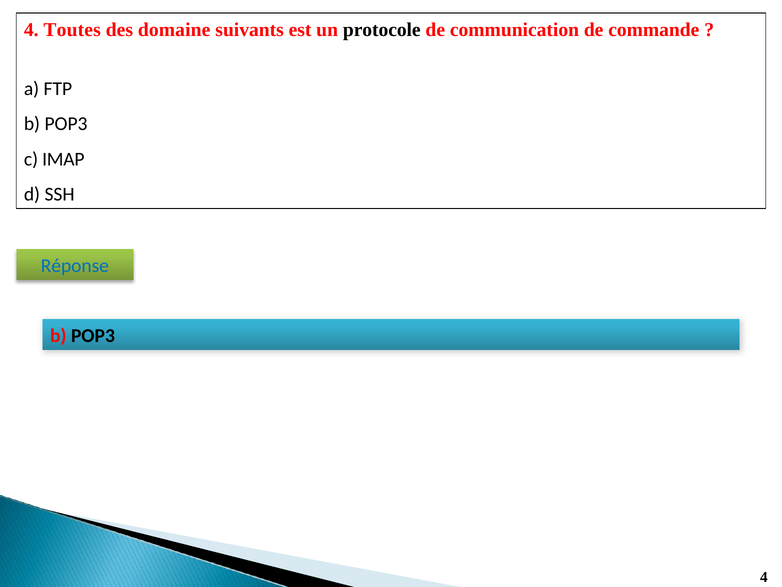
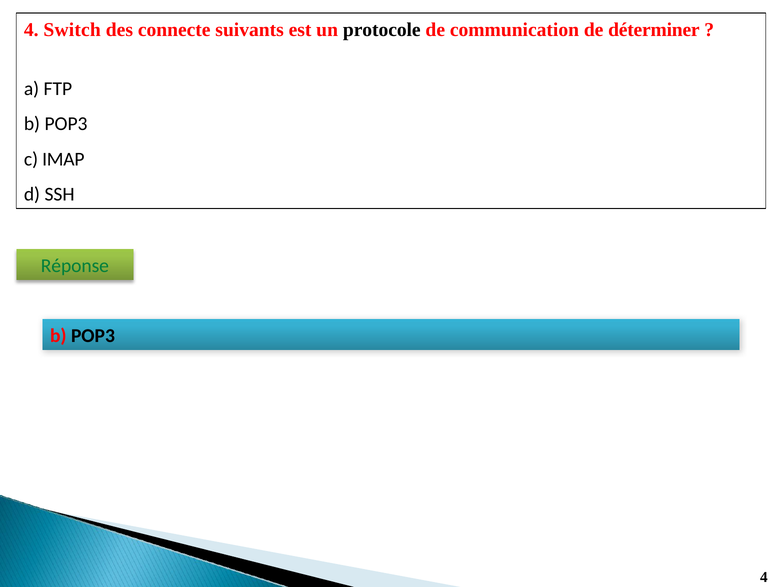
Toutes: Toutes -> Switch (72, 30)
domaine: domaine -> connecte (174, 30)
commande: commande -> déterminer (654, 30)
Réponse colour: blue -> green (75, 266)
